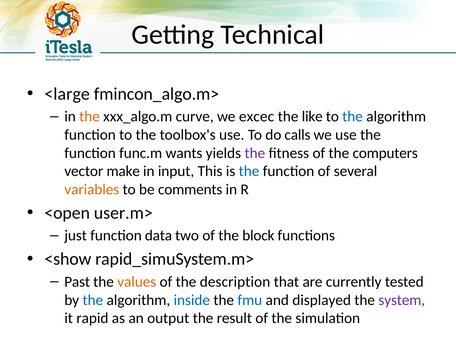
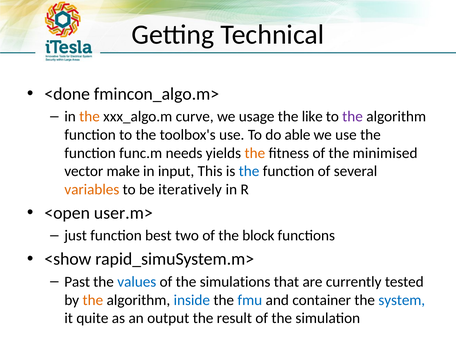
<large: <large -> <done (67, 94)
excec: excec -> usage (257, 117)
the colour: blue -> purple (353, 117)
calls: calls -> able (297, 135)
wants: wants -> needs (184, 153)
the colour: purple -> orange (255, 153)
computers: computers -> minimised (385, 153)
comments: comments -> iteratively (190, 190)
data: data -> best (158, 236)
values colour: orange -> blue (137, 282)
description: description -> simulations (235, 282)
the colour: blue -> orange (93, 300)
displayed: displayed -> container (322, 300)
system colour: purple -> blue (402, 300)
rapid: rapid -> quite (92, 318)
